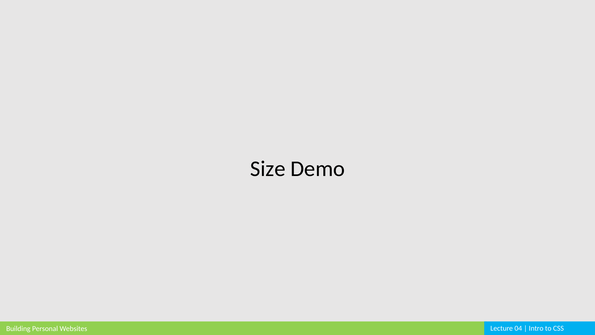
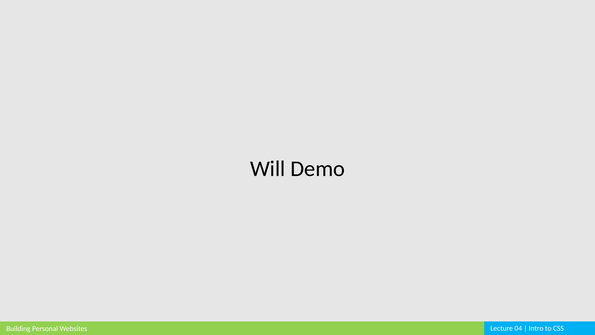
Size: Size -> Will (268, 169)
